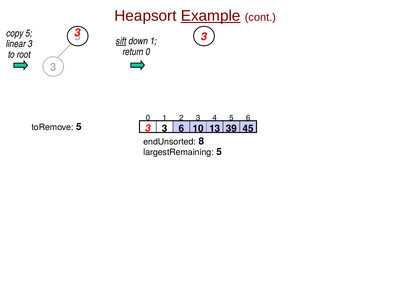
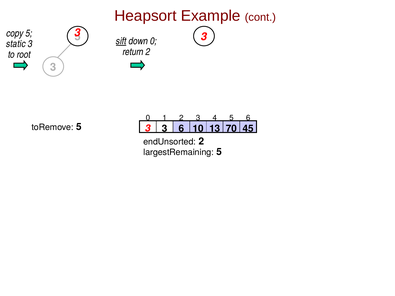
Example underline: present -> none (211, 16)
down 1: 1 -> 0 (153, 41)
linear: linear -> static (16, 44)
return 0: 0 -> 2 (148, 52)
39: 39 -> 70 (231, 129)
endUnsorted 8: 8 -> 2 (201, 141)
